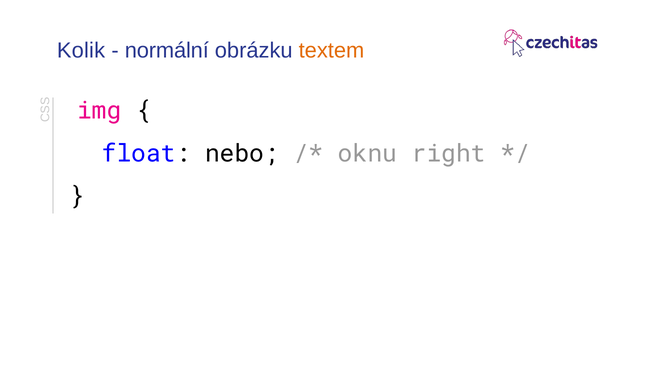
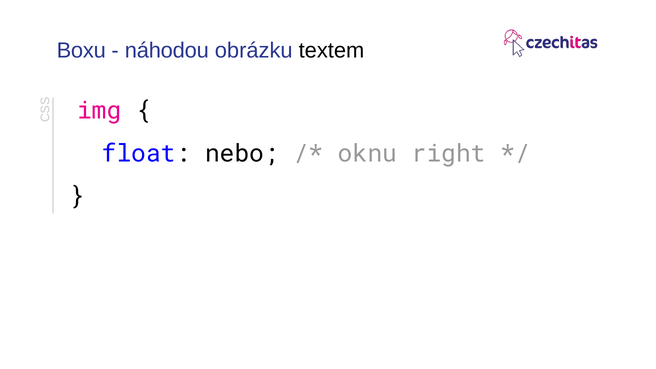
Kolik: Kolik -> Boxu (81, 50)
normální: normální -> náhodou (167, 50)
textem colour: orange -> black (331, 50)
